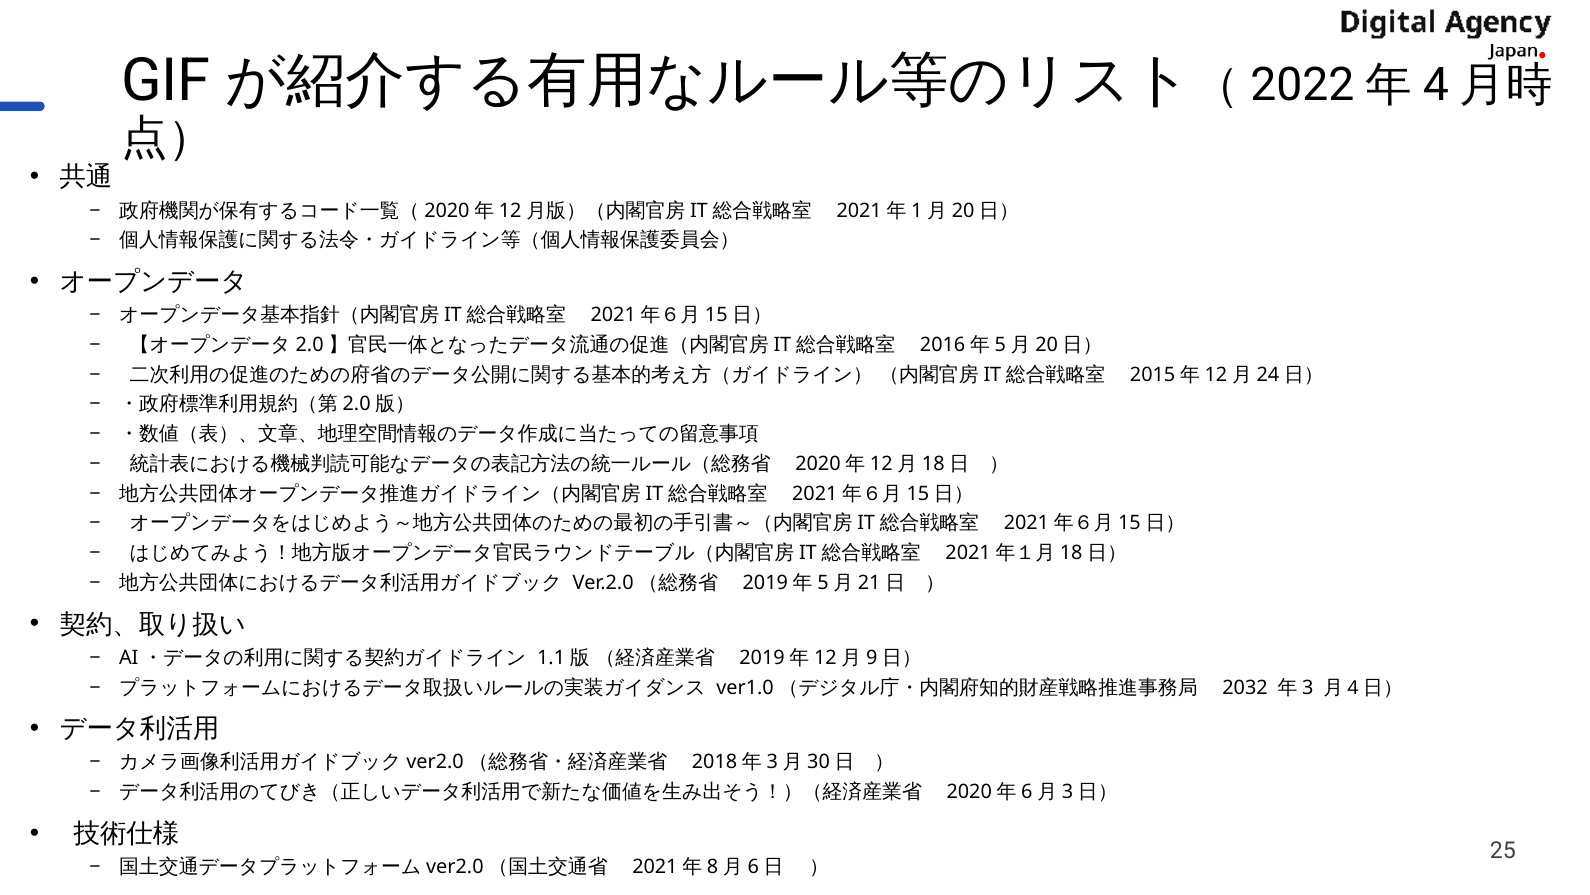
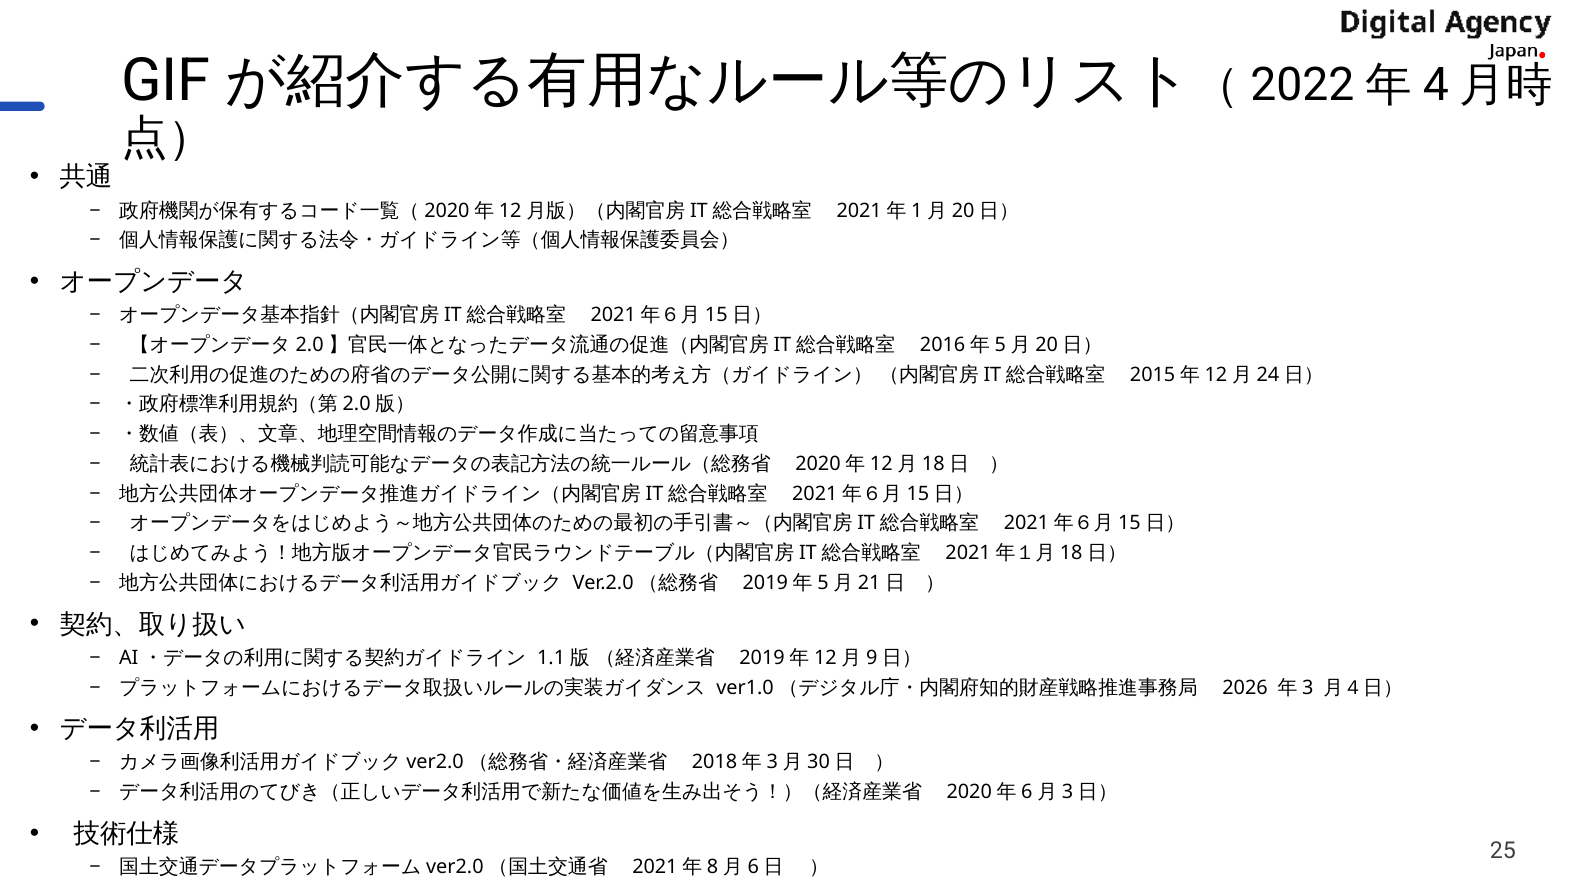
2032: 2032 -> 2026 (1245, 687)
